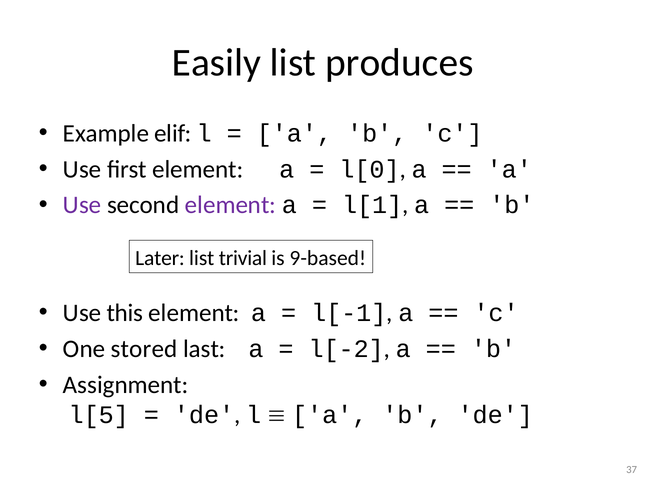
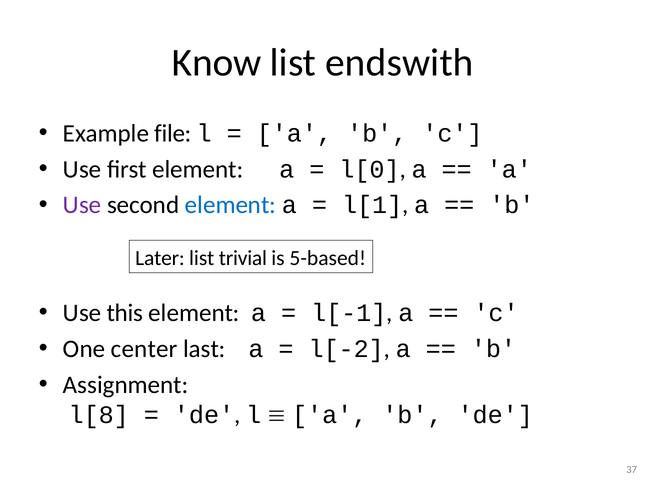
Easily: Easily -> Know (217, 63)
produces: produces -> endswith (399, 63)
elif: elif -> file (173, 133)
element colour: purple -> blue (231, 205)
9-based: 9-based -> 5-based (328, 258)
stored: stored -> center (144, 349)
l[5: l[5 -> l[8 (99, 415)
